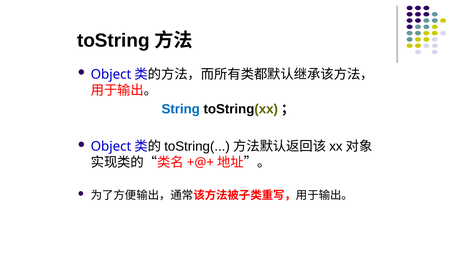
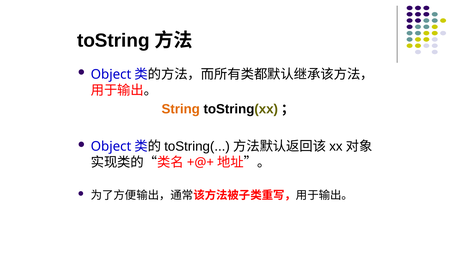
String colour: blue -> orange (181, 109)
